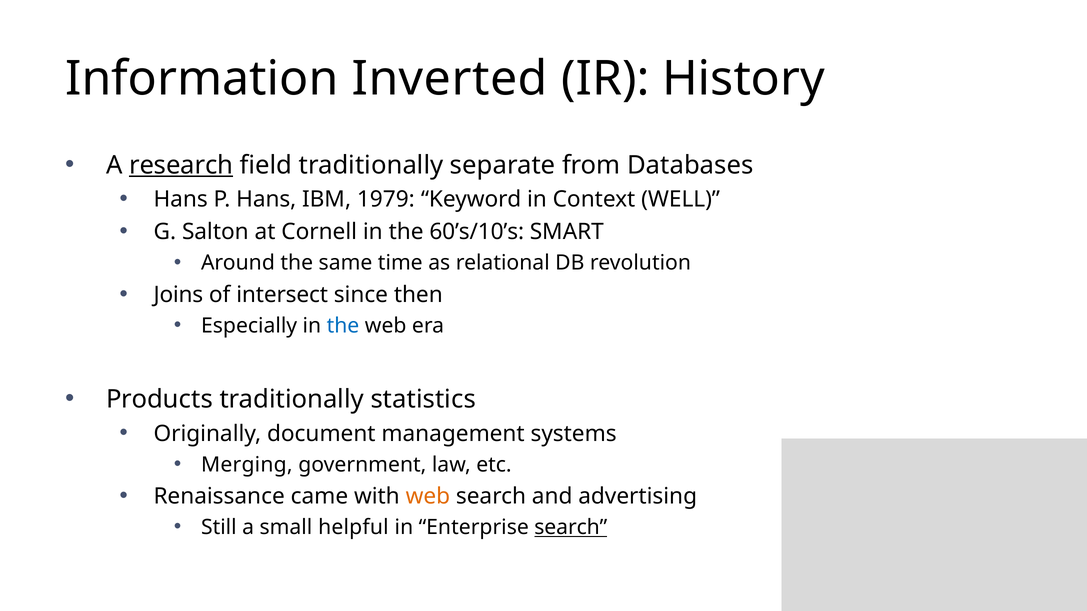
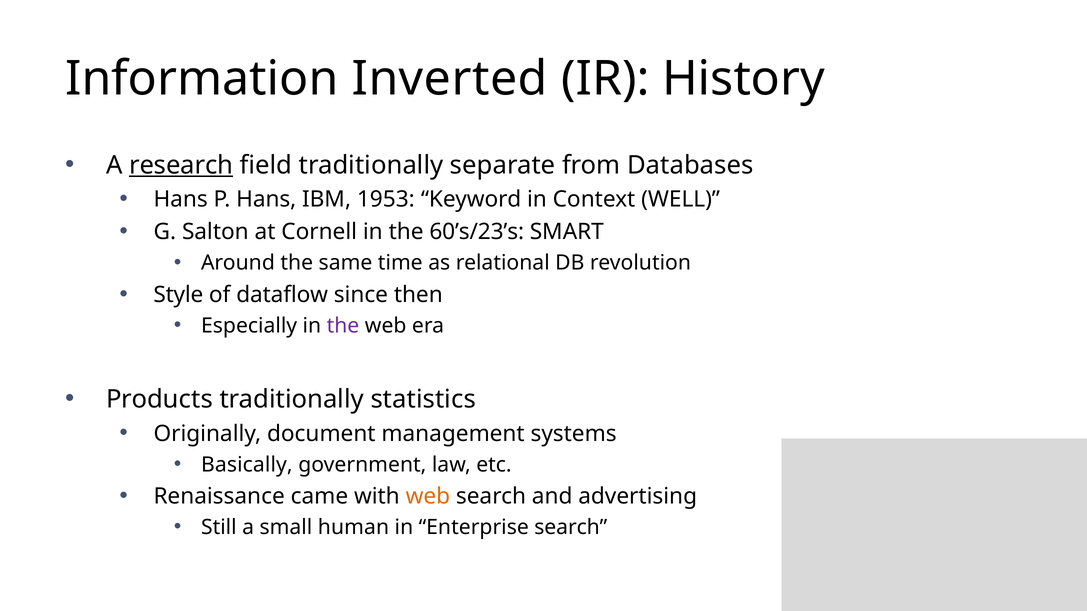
1979: 1979 -> 1953 (386, 200)
60’s/10’s: 60’s/10’s -> 60’s/23’s (477, 232)
Joins: Joins -> Style (178, 295)
intersect: intersect -> dataflow (282, 295)
the colour: blue -> purple (343, 326)
Merging: Merging -> Basically (247, 465)
helpful: helpful -> human (353, 528)
search underline: present -> none (571, 528)
